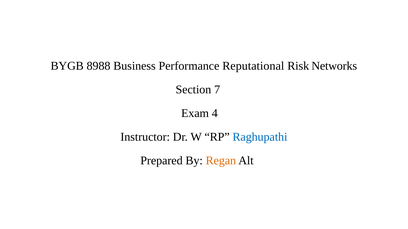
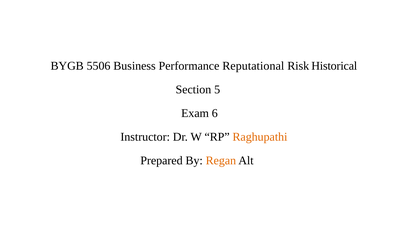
8988: 8988 -> 5506 (99, 66)
Networks: Networks -> Historical (334, 66)
7: 7 -> 5 (217, 90)
4: 4 -> 6 (215, 113)
Raghupathi colour: blue -> orange (260, 137)
